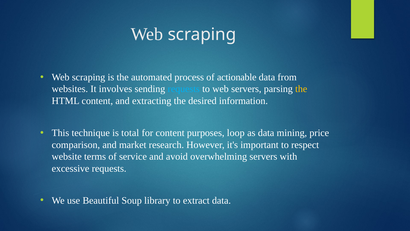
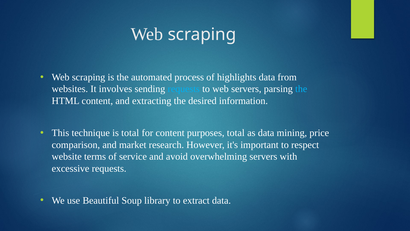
actionable: actionable -> highlights (237, 77)
the colour: yellow -> light blue (301, 89)
purposes loop: loop -> total (236, 133)
